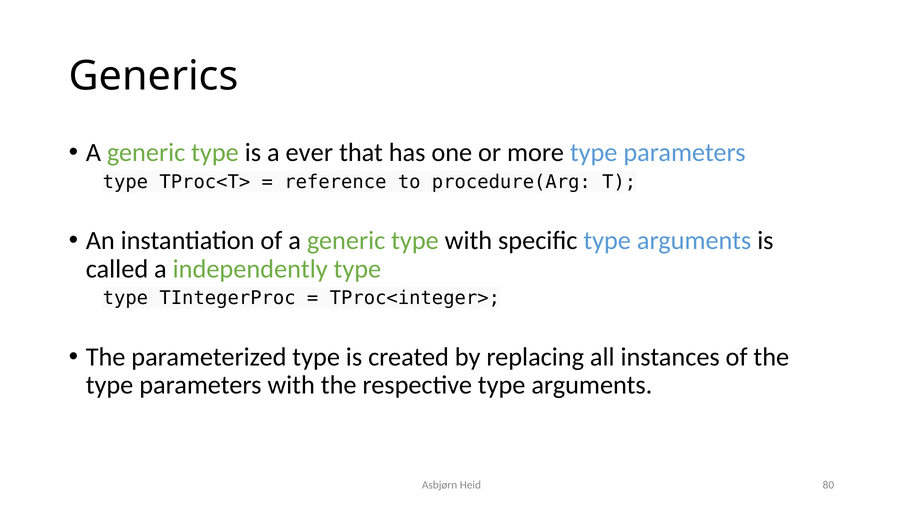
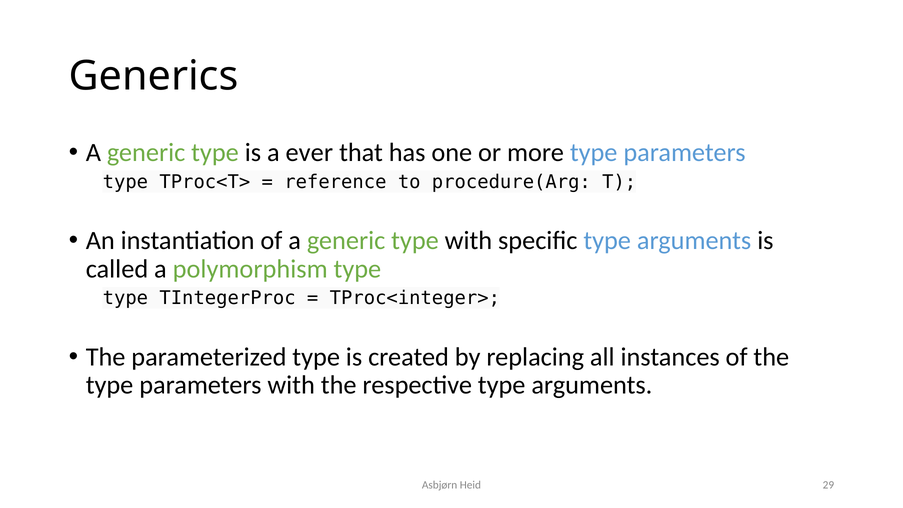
independently: independently -> polymorphism (250, 269)
80: 80 -> 29 (828, 485)
